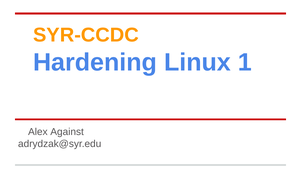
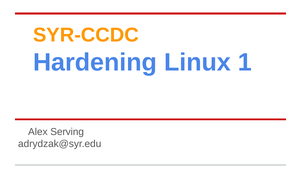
Against: Against -> Serving (67, 132)
